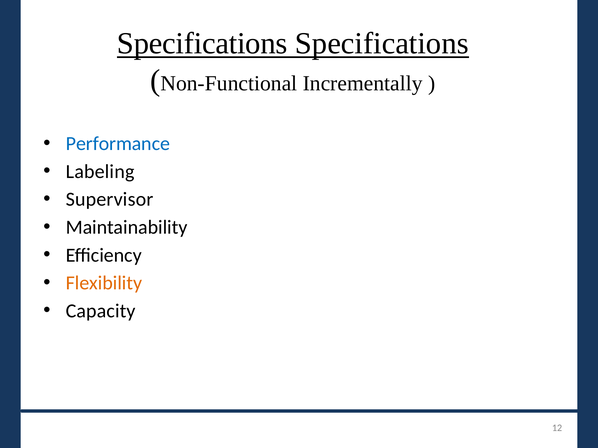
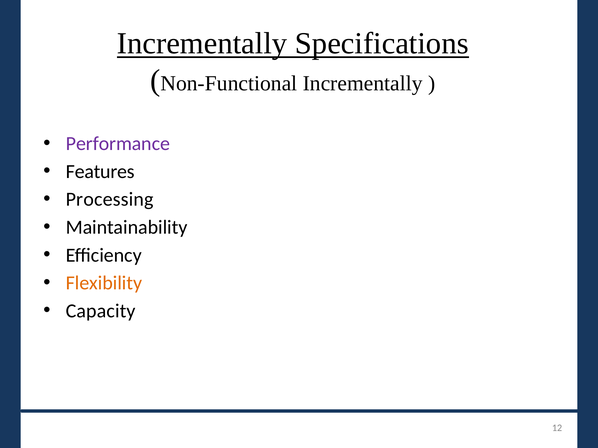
Specifications: Specifications -> Incrementally (202, 44)
Performance colour: blue -> purple (118, 144)
Labeling: Labeling -> Features (100, 172)
Supervisor: Supervisor -> Processing (110, 200)
